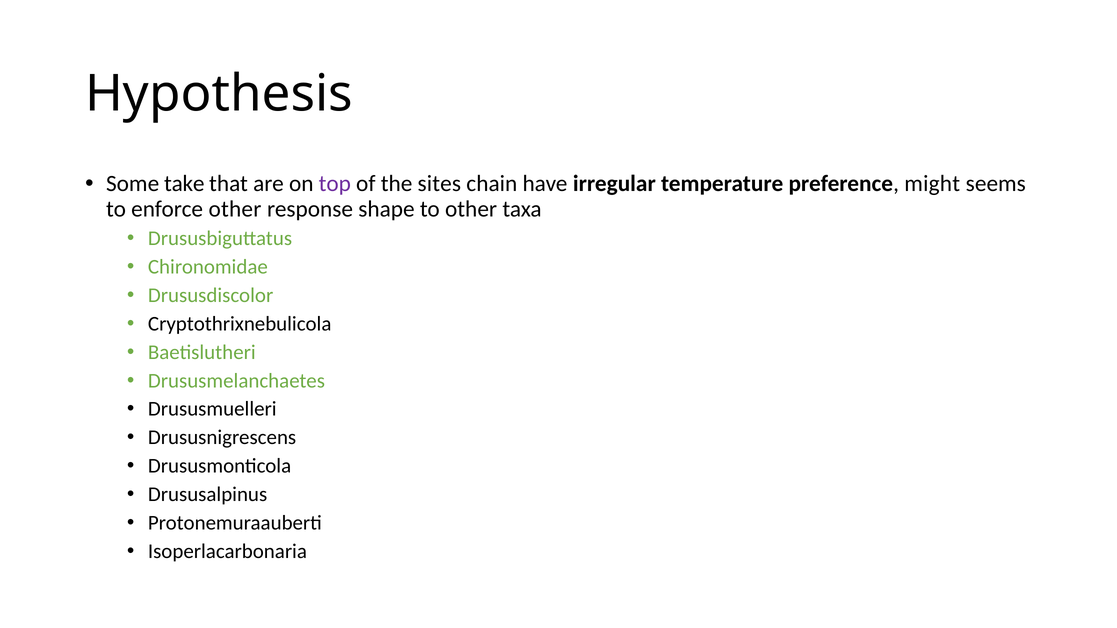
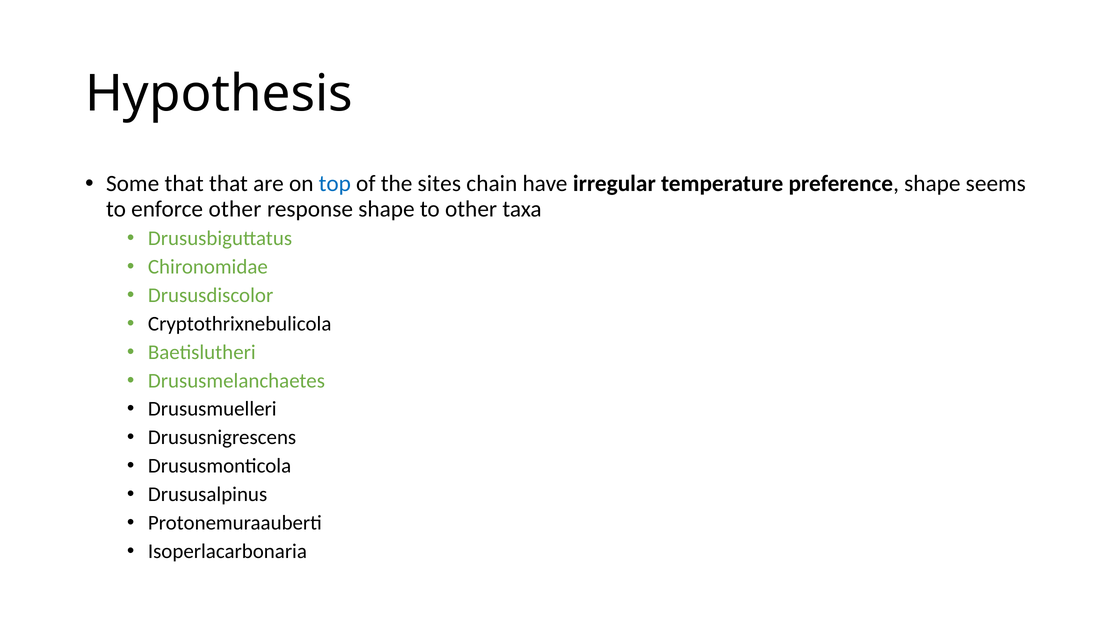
Some take: take -> that (184, 184)
top colour: purple -> blue (335, 184)
preference might: might -> shape (932, 184)
